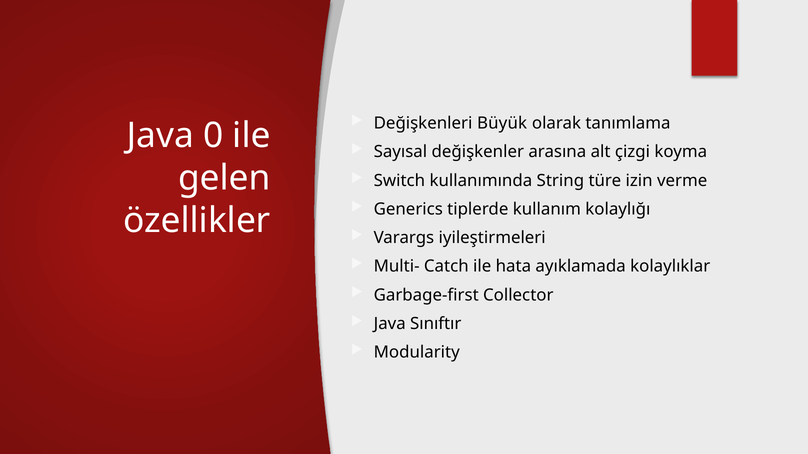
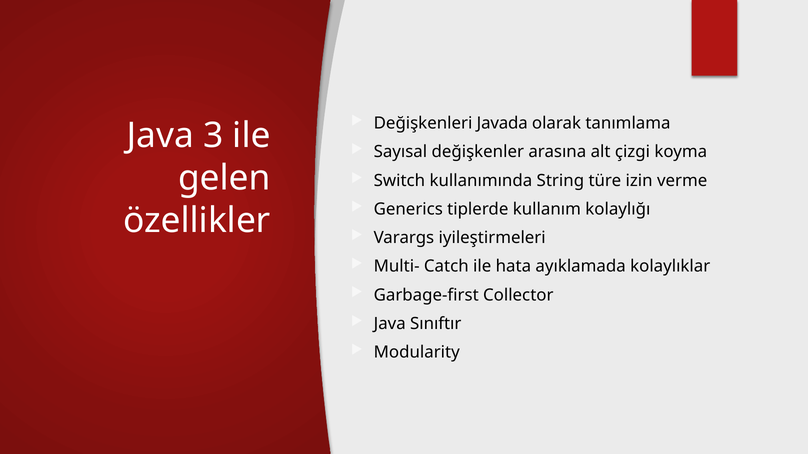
Büyük: Büyük -> Javada (502, 123)
0: 0 -> 3 (213, 136)
